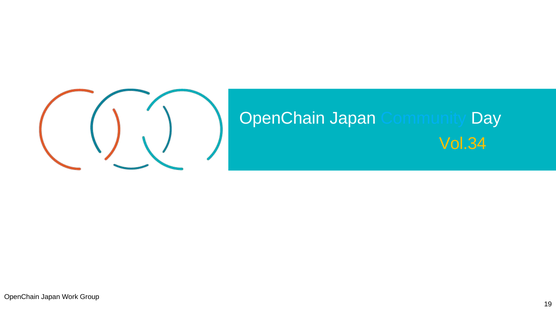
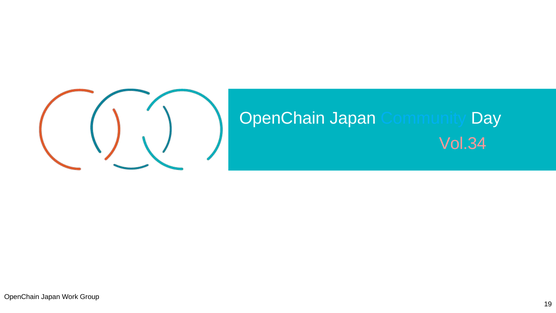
Vol.34 colour: yellow -> pink (463, 143)
